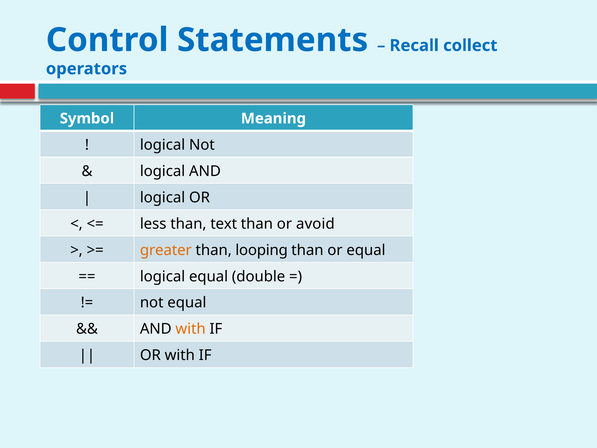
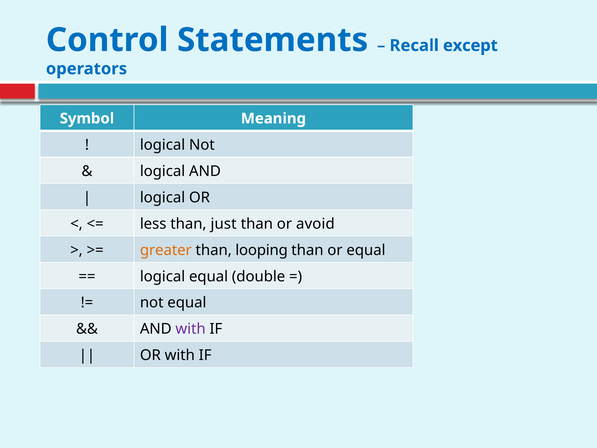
collect: collect -> except (470, 46)
text: text -> just (224, 224)
with colour: orange -> purple (191, 329)
